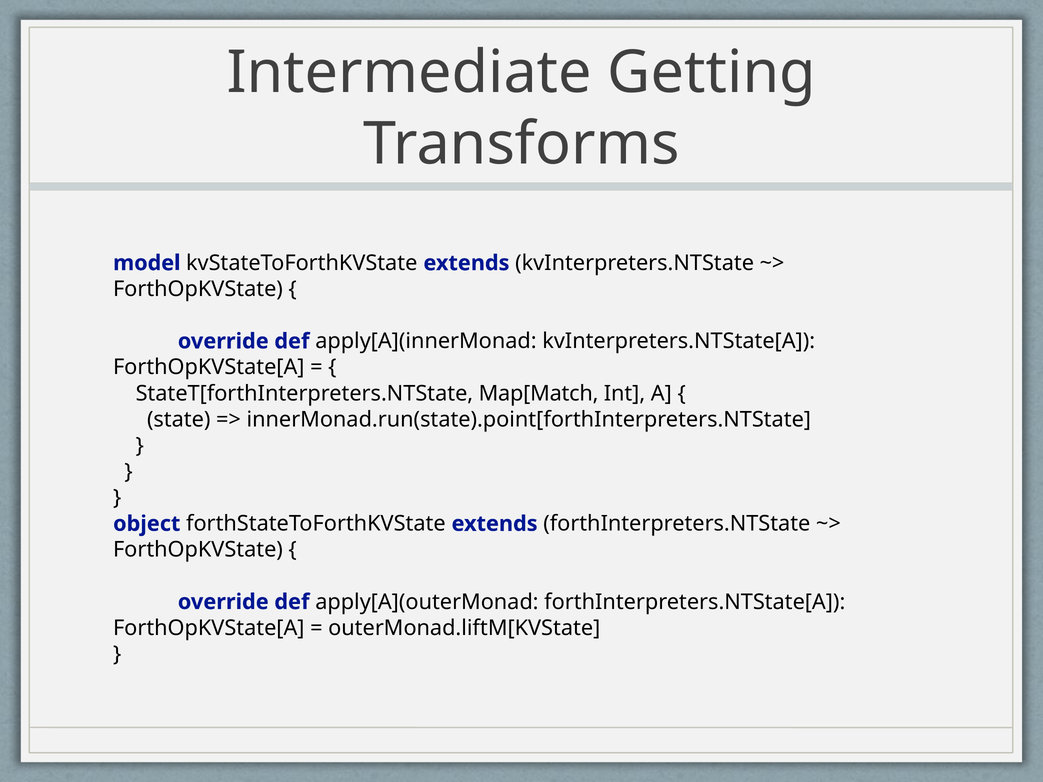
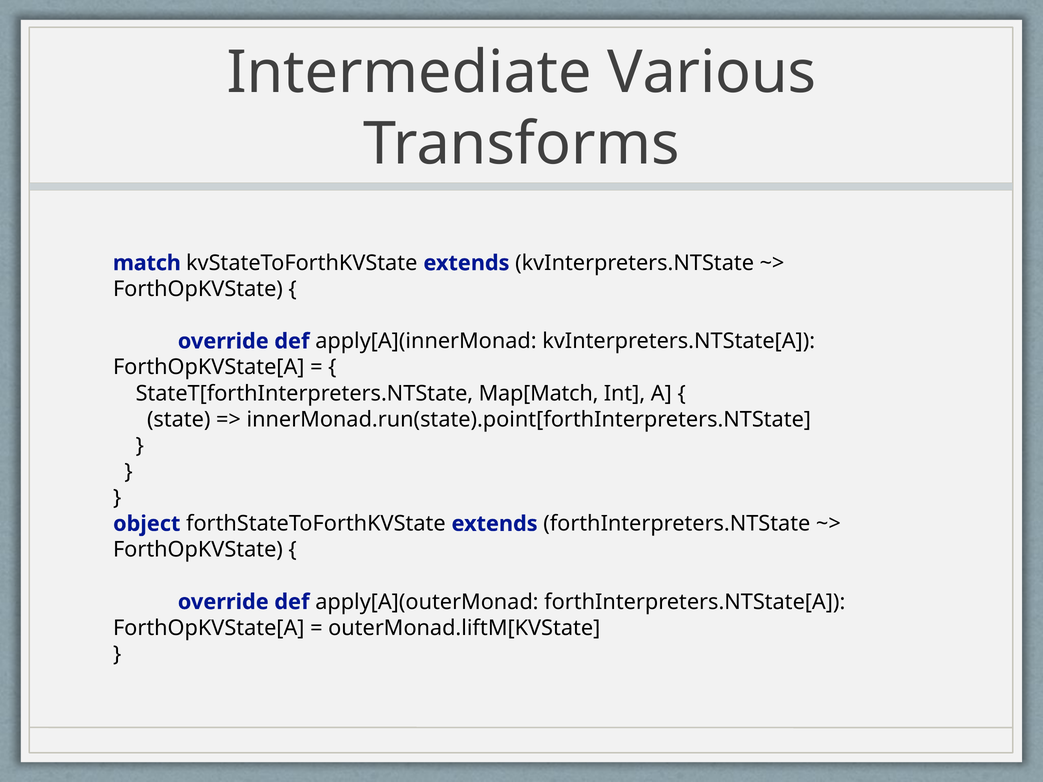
Getting: Getting -> Various (712, 73)
model: model -> match (147, 263)
